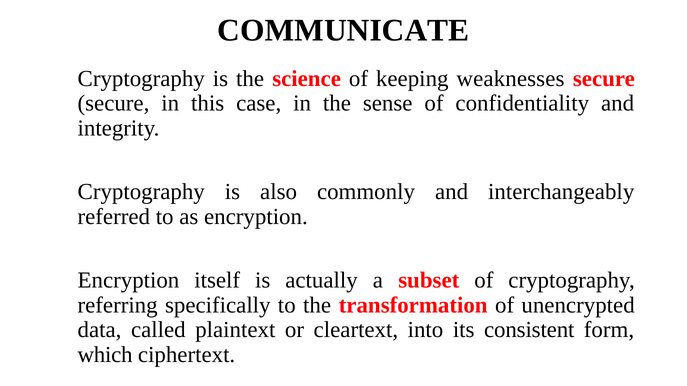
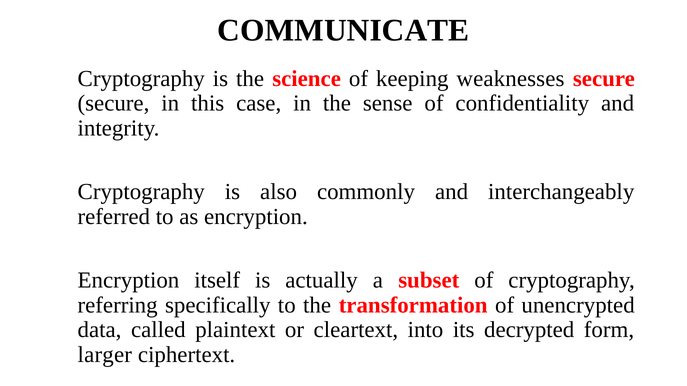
consistent: consistent -> decrypted (529, 330)
which: which -> larger (105, 355)
